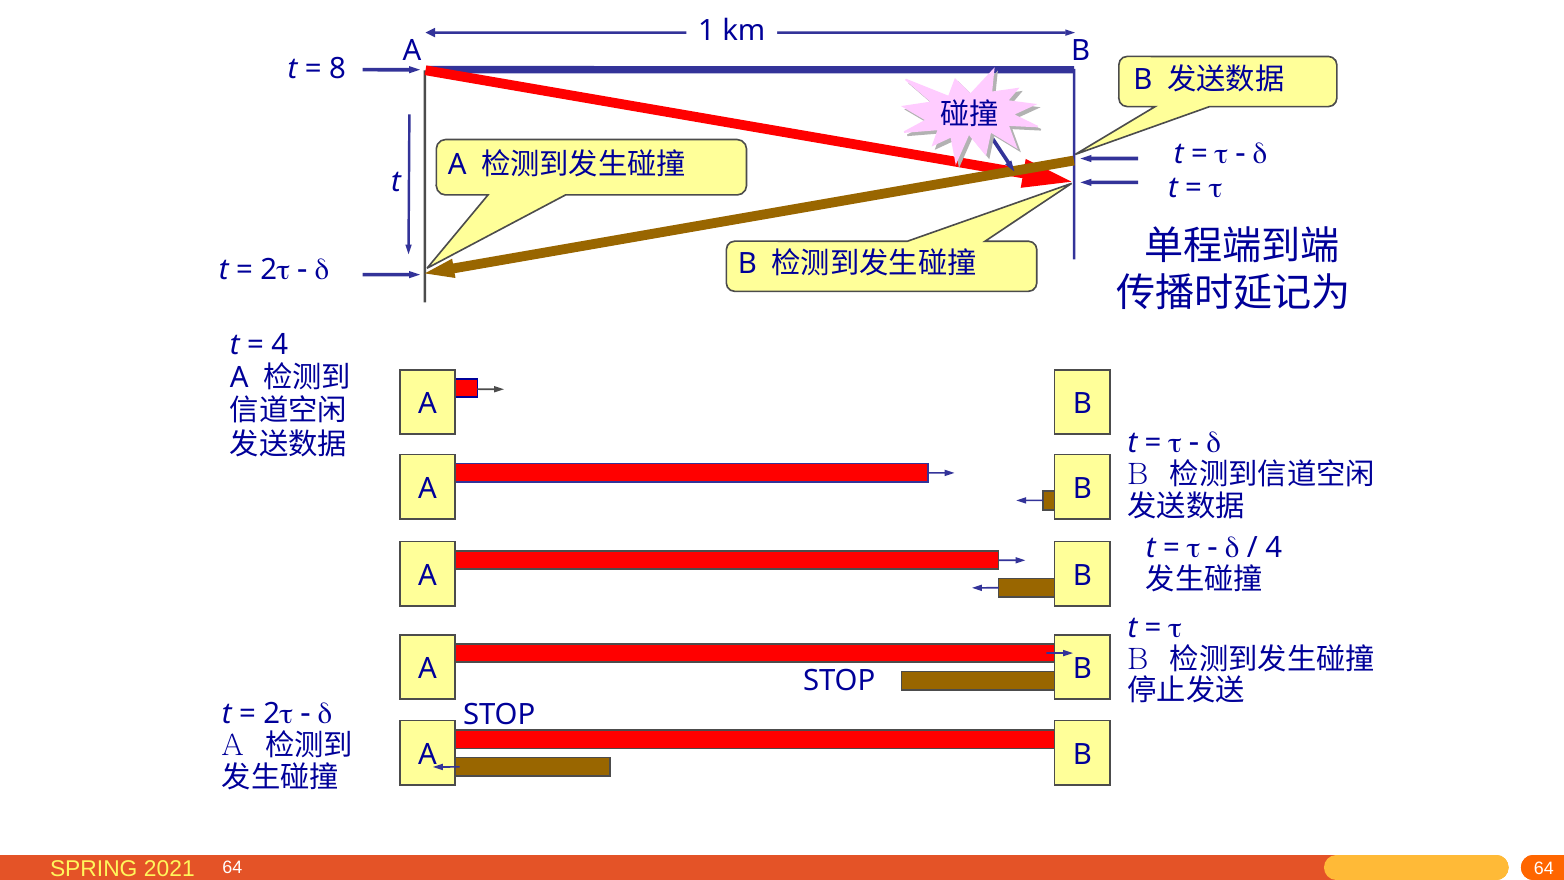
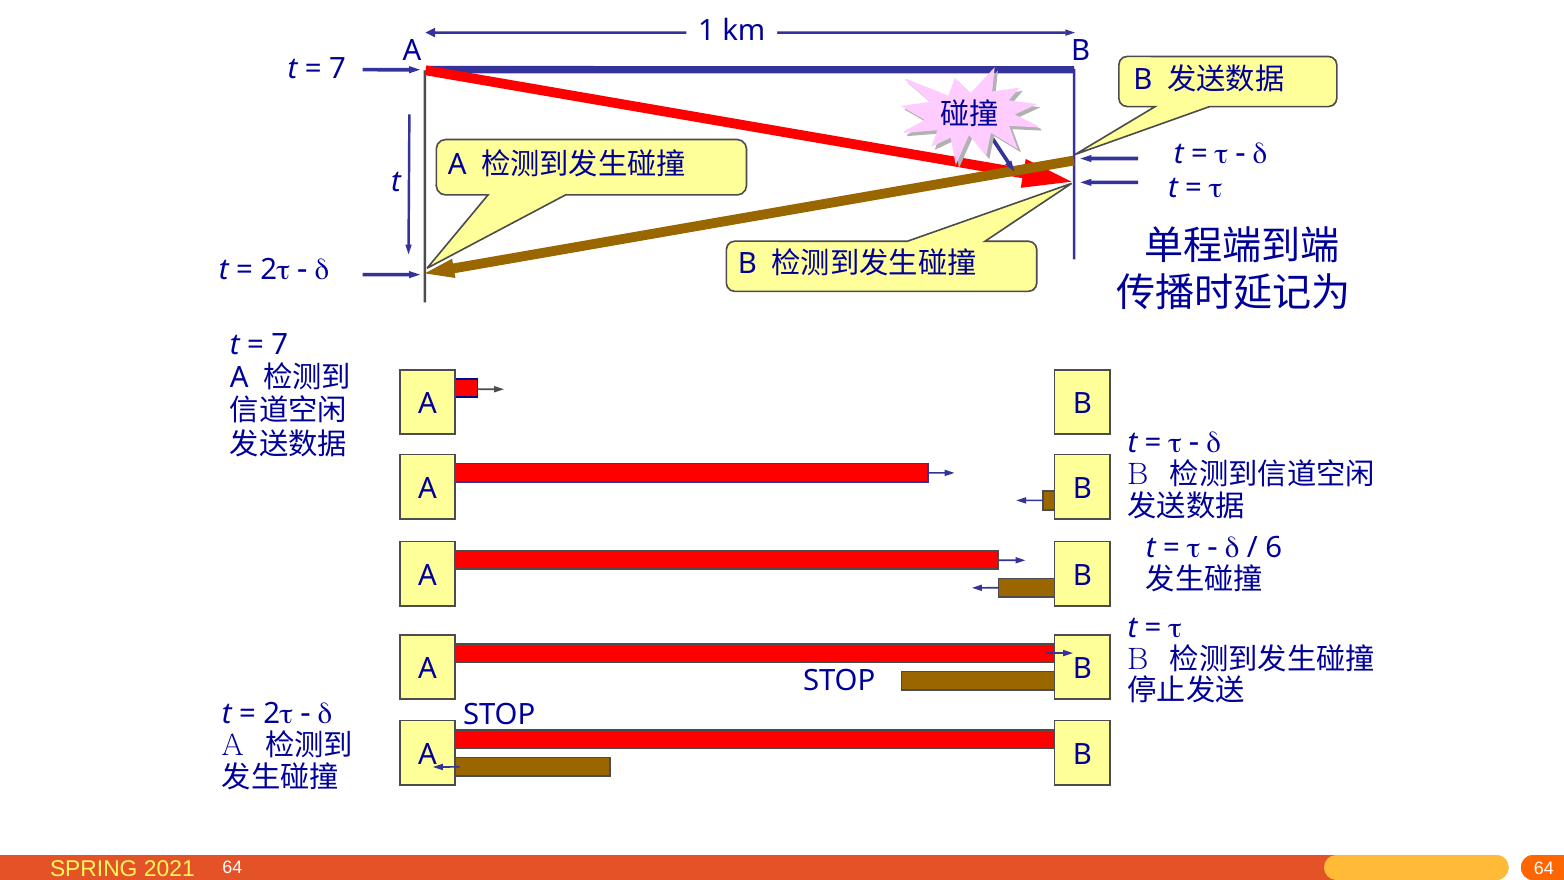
8: 8 -> 7 (337, 69)
4: 4 -> 7 (280, 345)
4: 4 -> 6 (1274, 548)
